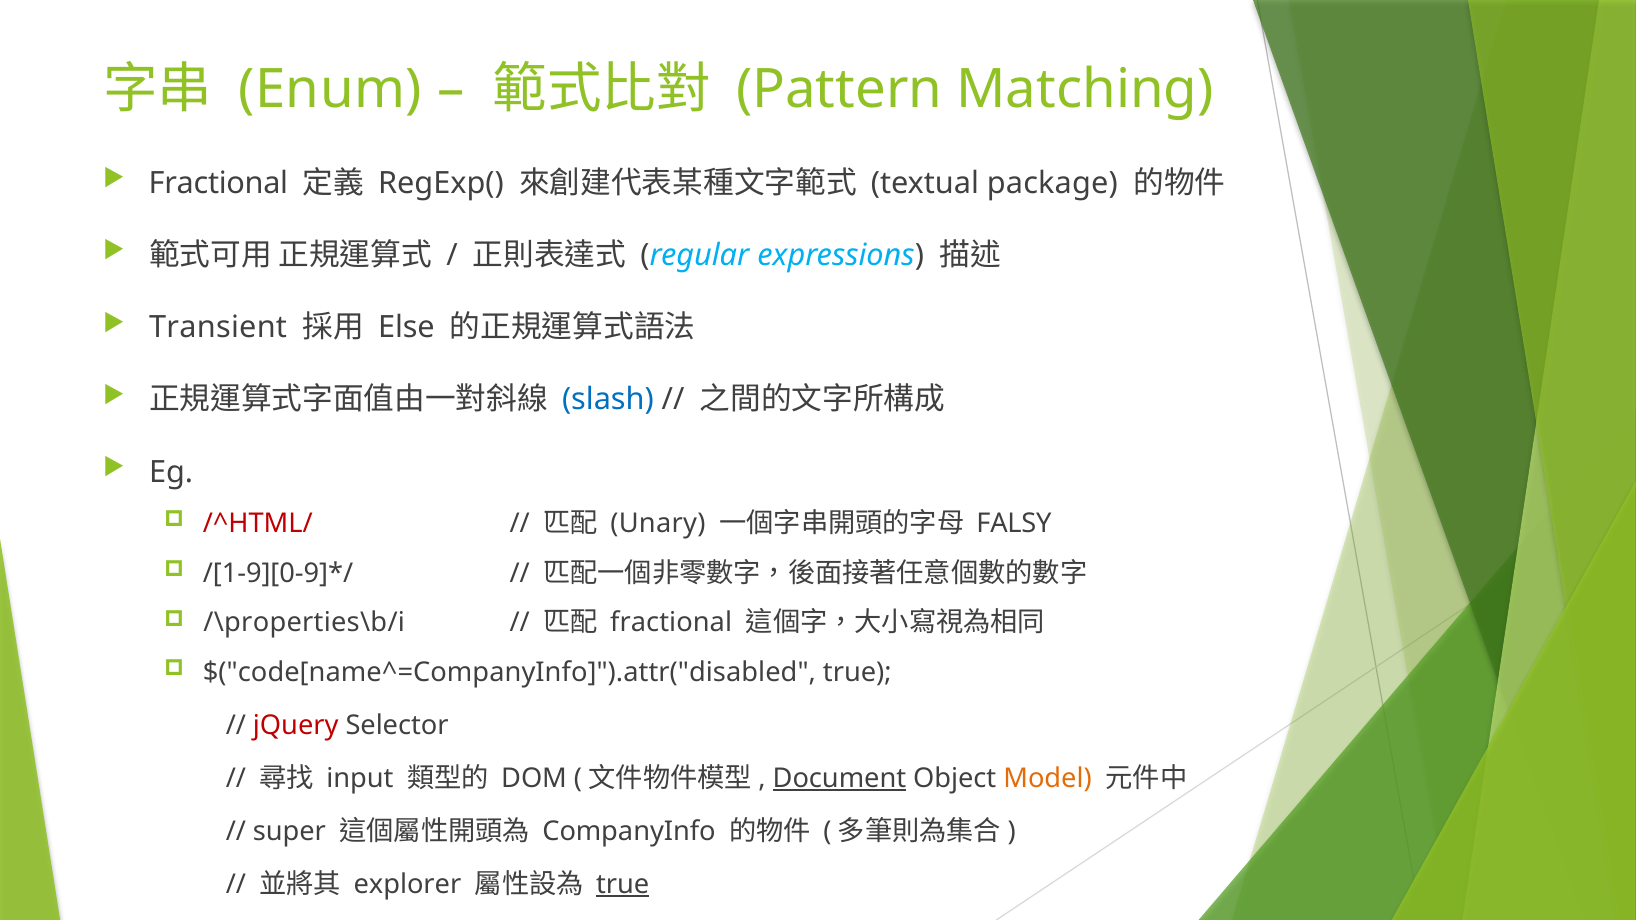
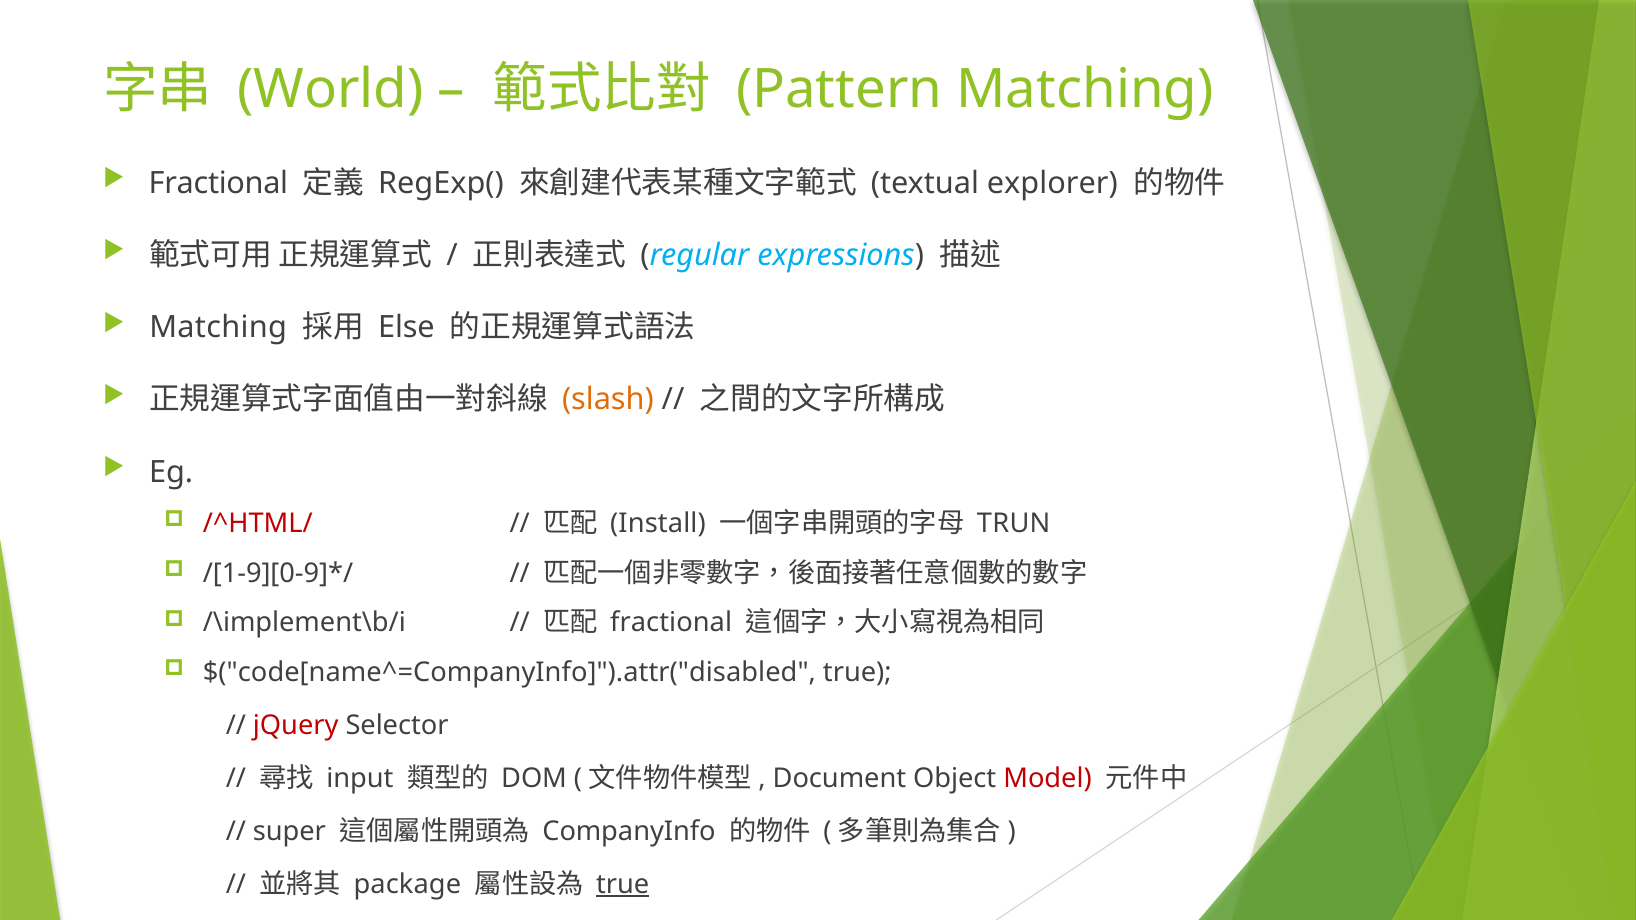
Enum: Enum -> World (331, 89)
package: package -> explorer (1052, 183)
Transient: Transient -> Matching (218, 327)
slash colour: blue -> orange (608, 400)
Unary: Unary -> Install (658, 524)
FALSY: FALSY -> TRUN (1014, 524)
/\properties\b/i: /\properties\b/i -> /\implement\b/i (304, 623)
Document underline: present -> none (839, 779)
Model colour: orange -> red (1048, 779)
explorer: explorer -> package (407, 884)
